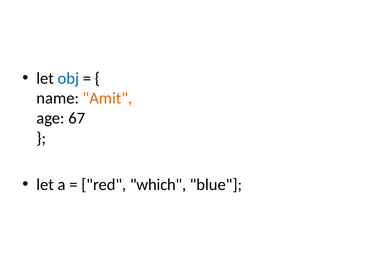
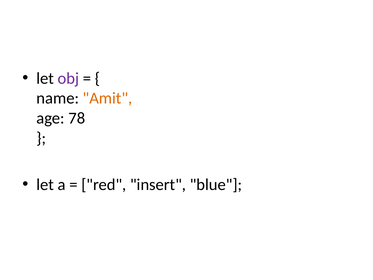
obj colour: blue -> purple (68, 78)
67: 67 -> 78 (77, 118)
which: which -> insert (158, 184)
